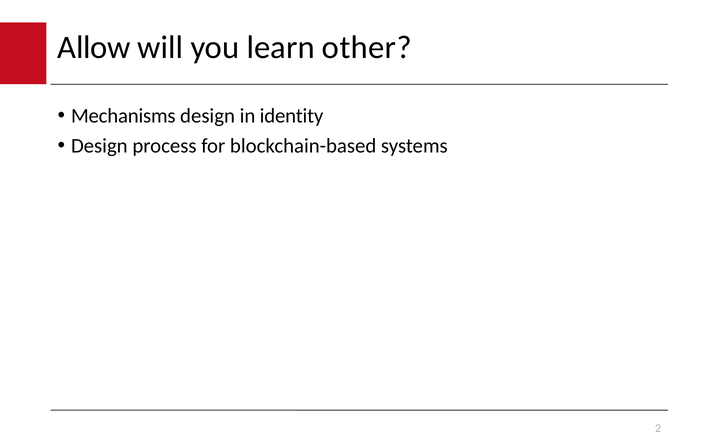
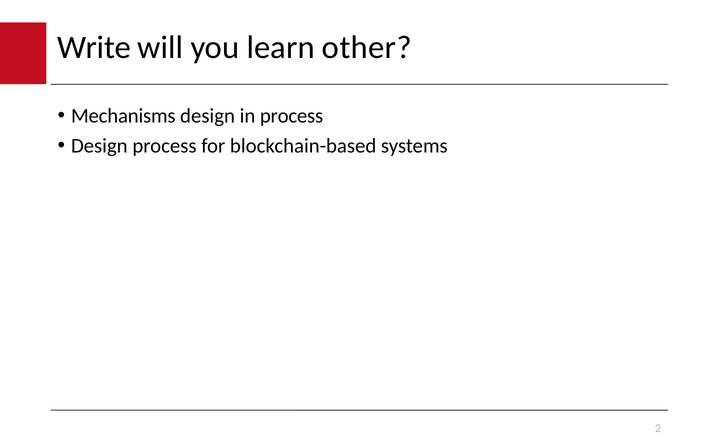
Allow: Allow -> Write (94, 48)
in identity: identity -> process (292, 116)
